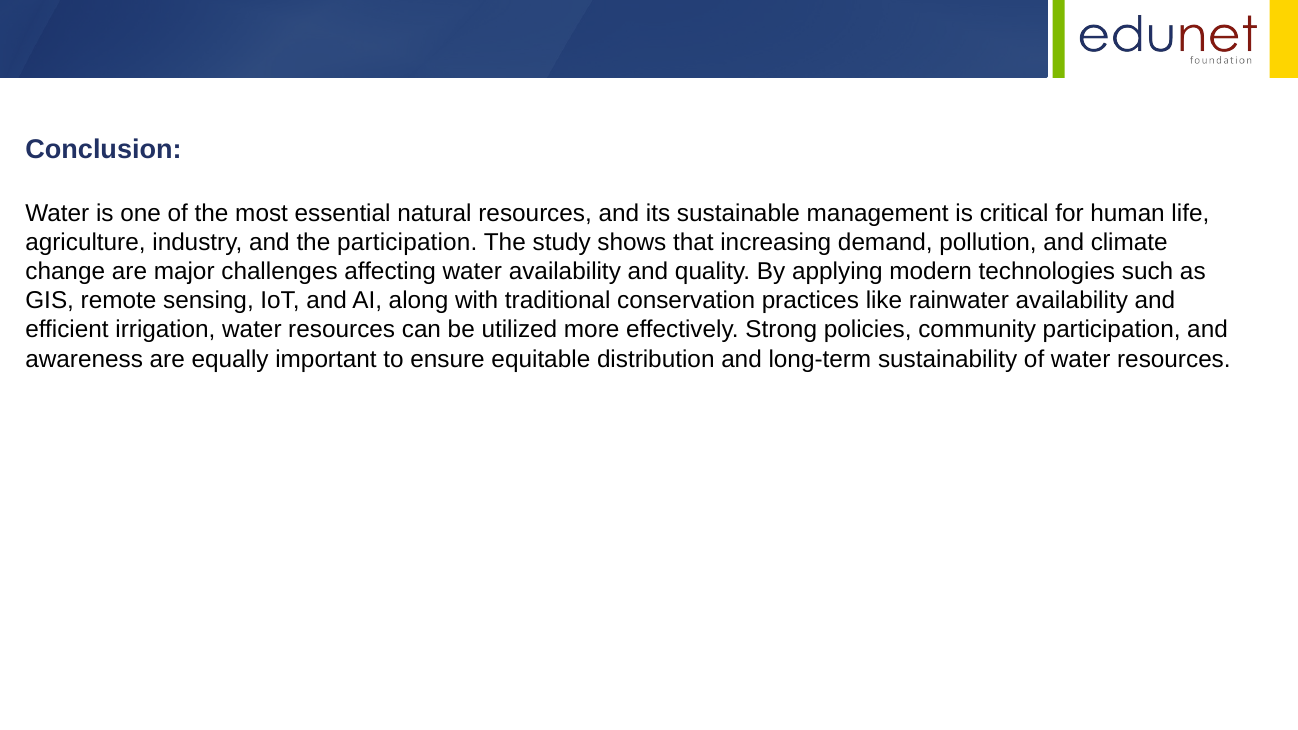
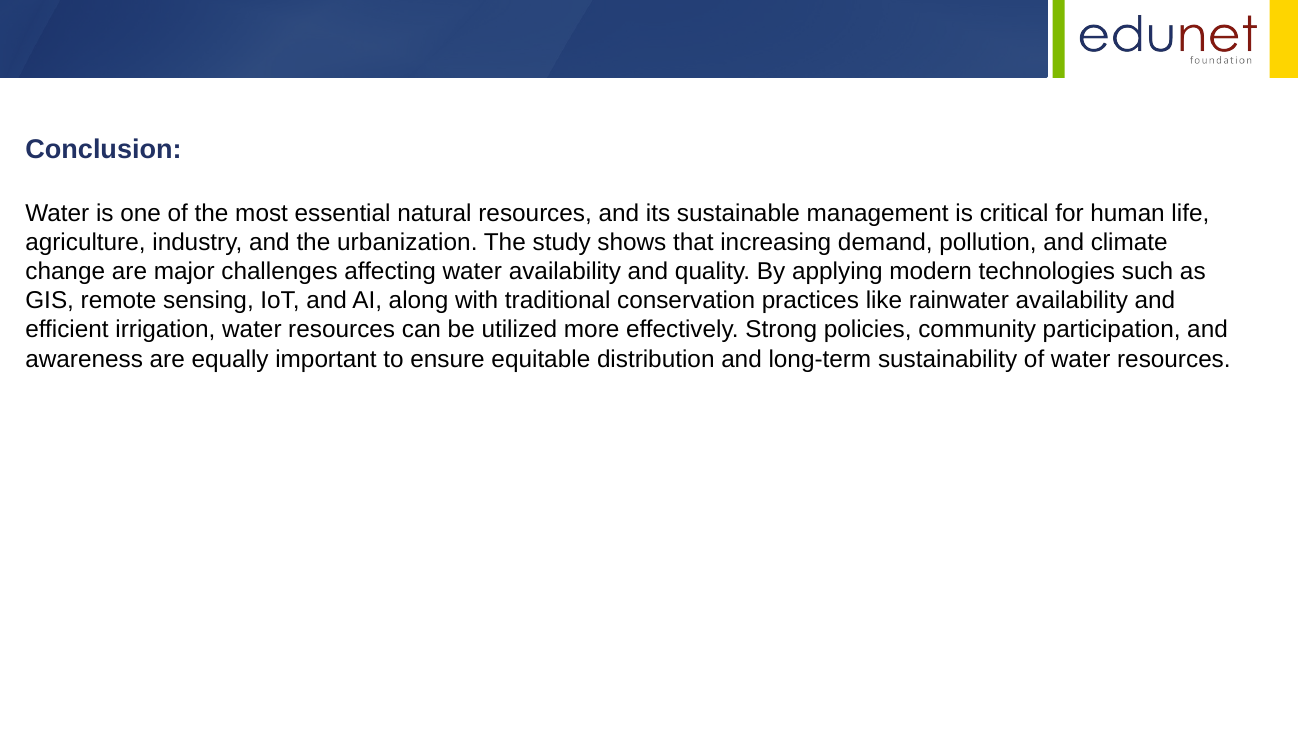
the participation: participation -> urbanization (407, 242)
